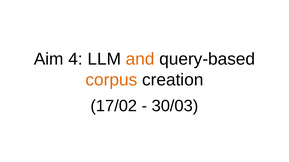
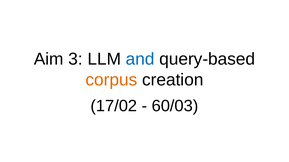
4: 4 -> 3 (75, 59)
and colour: orange -> blue (140, 59)
30/03: 30/03 -> 60/03 (175, 106)
